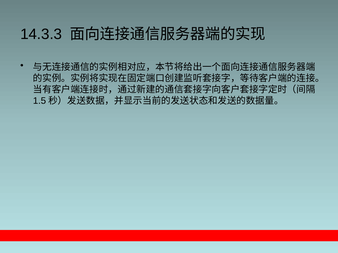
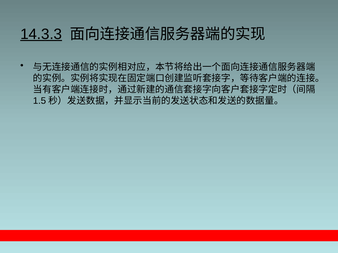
14.3.3 underline: none -> present (41, 34)
